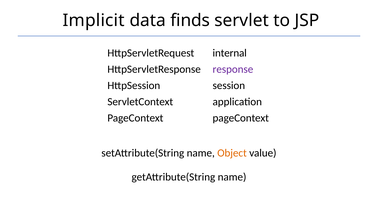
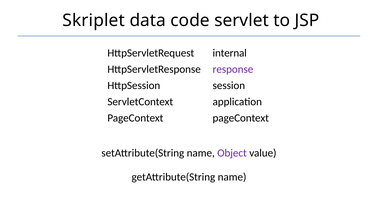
Implicit: Implicit -> Skriplet (94, 20)
finds: finds -> code (190, 20)
Object colour: orange -> purple (232, 153)
